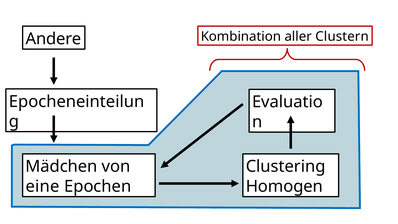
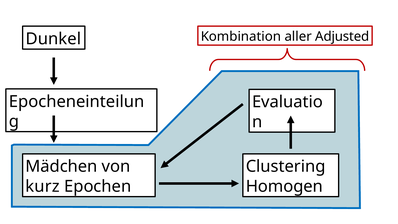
Clustern: Clustern -> Adjusted (342, 37)
Andere: Andere -> Dunkel (53, 39)
eine: eine -> kurz (43, 186)
